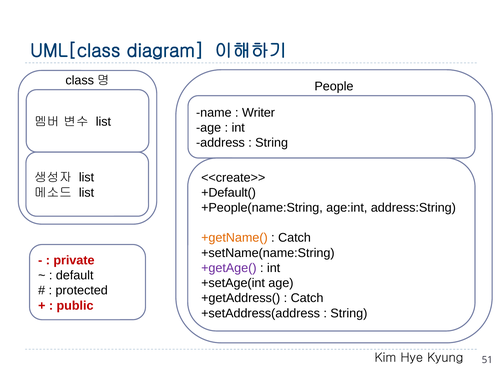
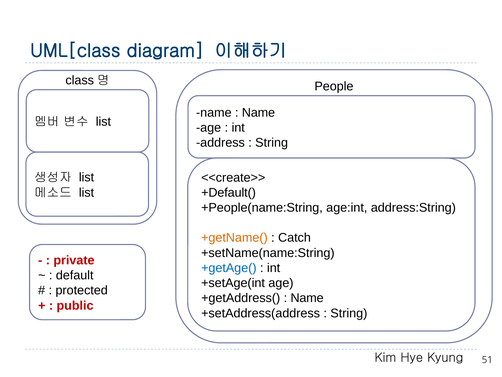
Writer: Writer -> Name (258, 112)
+getAge( colour: purple -> blue (229, 268)
Catch: Catch -> Name (307, 298)
